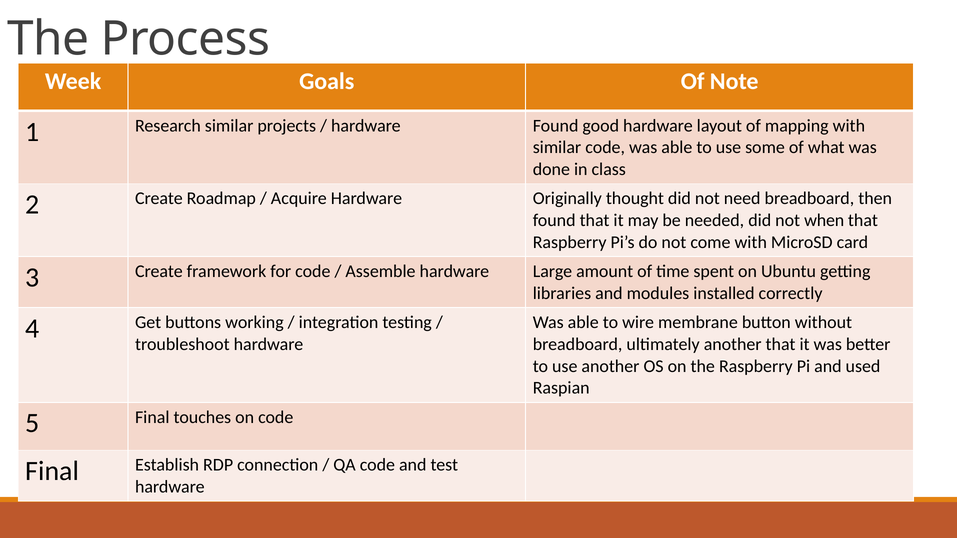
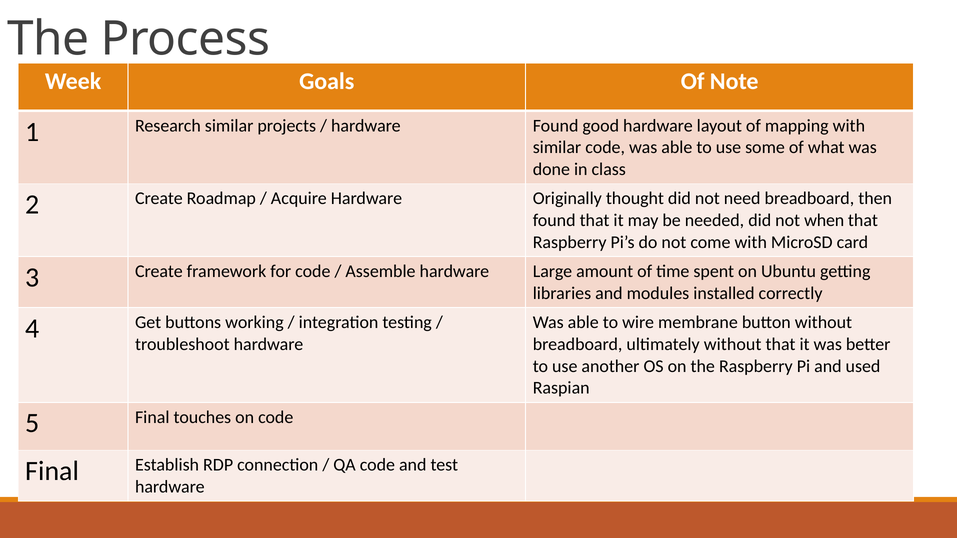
ultimately another: another -> without (733, 344)
